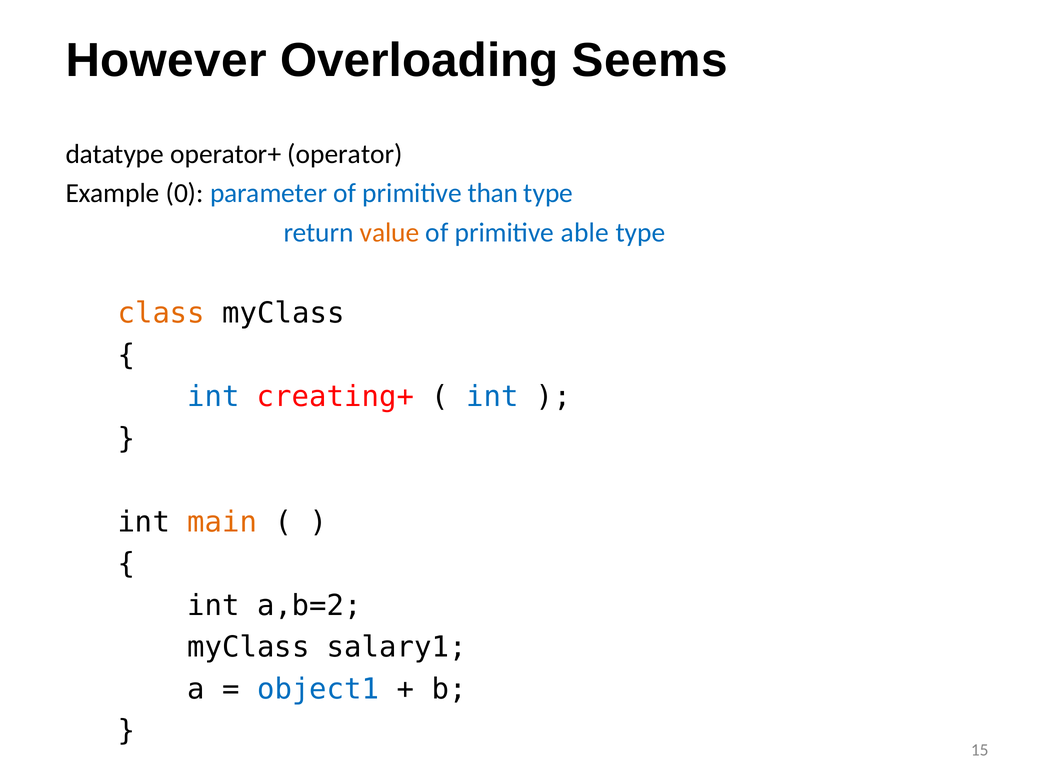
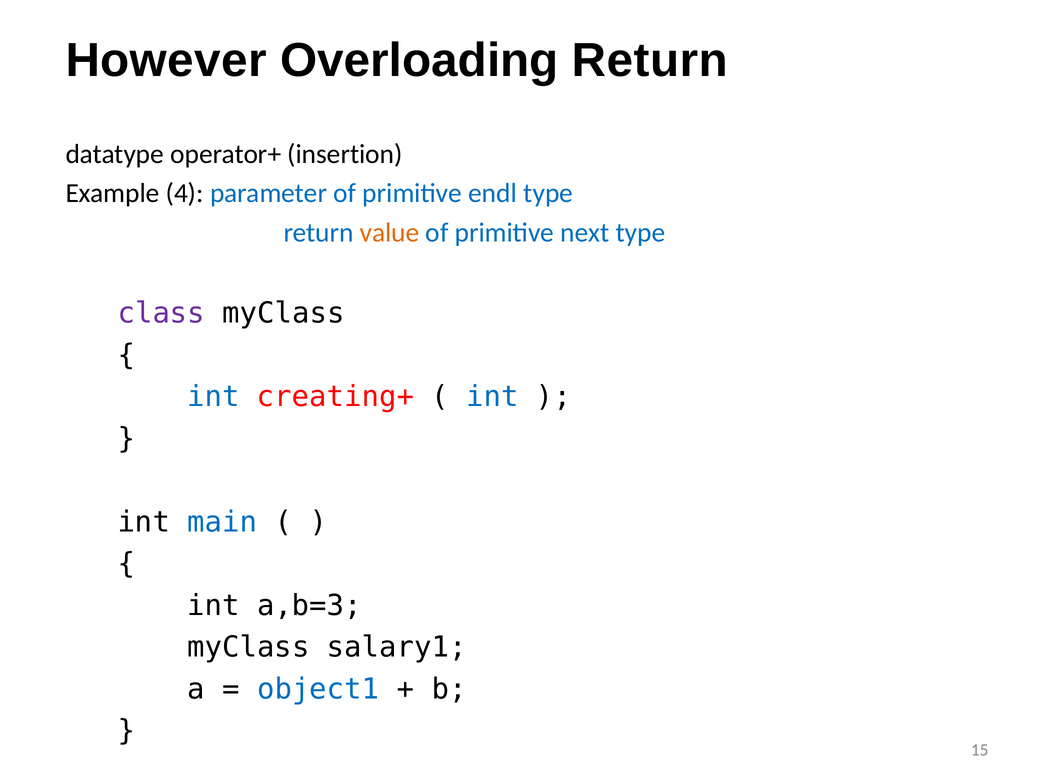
Overloading Seems: Seems -> Return (650, 60)
operator: operator -> insertion (345, 154)
0: 0 -> 4 (185, 193)
than: than -> endl (493, 193)
able: able -> next (585, 233)
class colour: orange -> purple (161, 313)
main colour: orange -> blue (222, 522)
a,b=2: a,b=2 -> a,b=3 (309, 605)
